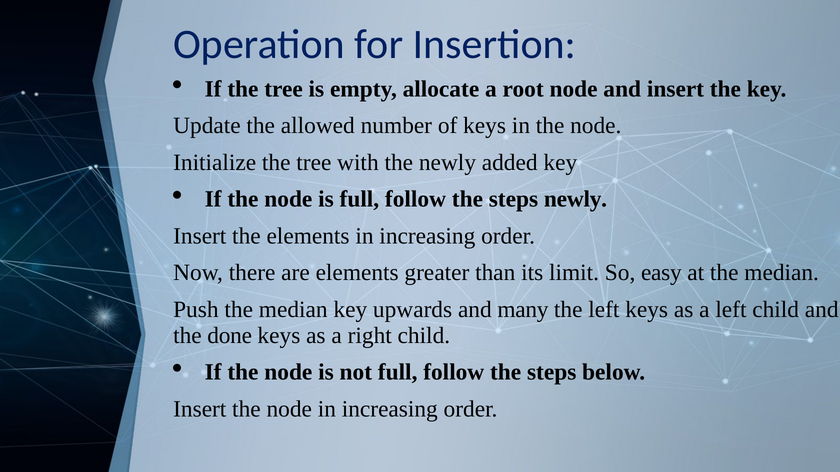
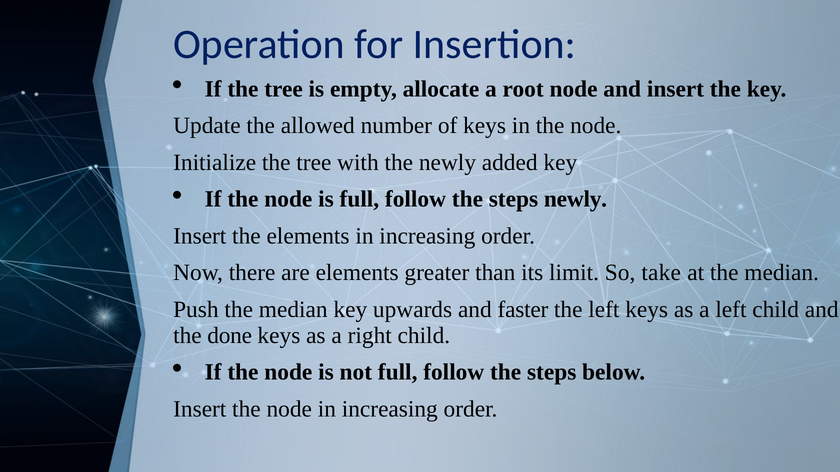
easy: easy -> take (661, 273)
many: many -> faster (523, 310)
